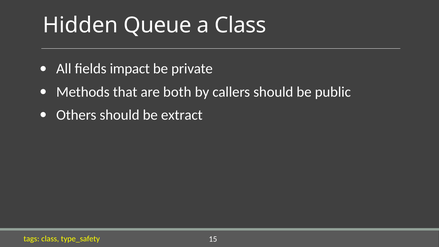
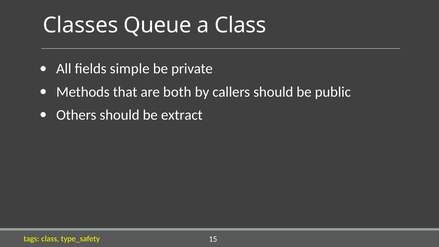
Hidden: Hidden -> Classes (81, 25)
impact: impact -> simple (130, 69)
